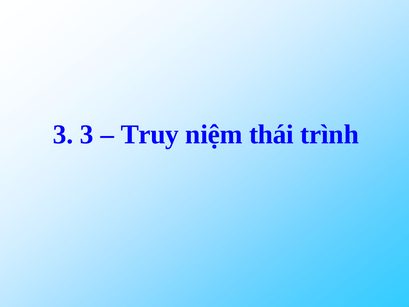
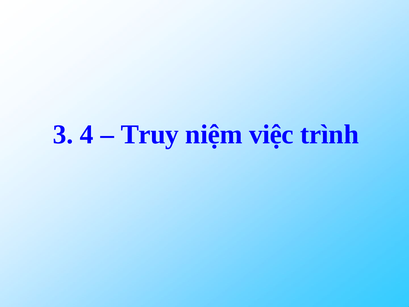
3 3: 3 -> 4 (87, 134)
thái: thái -> việc (271, 134)
